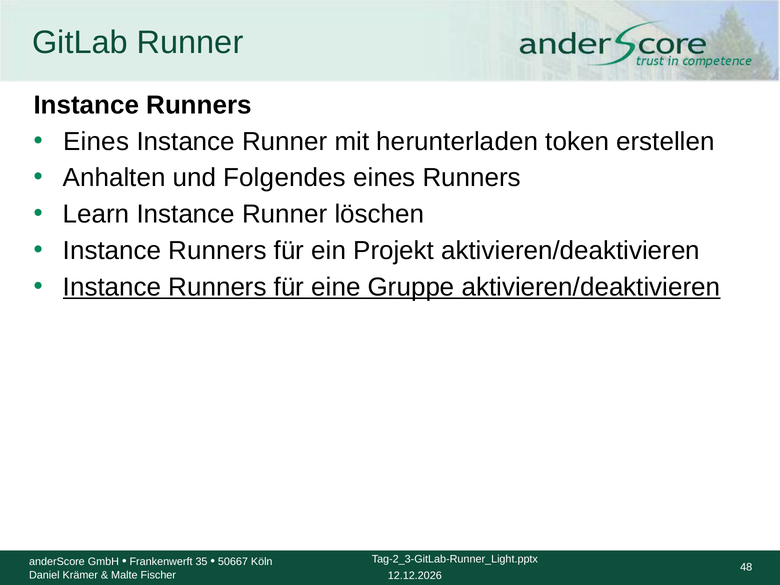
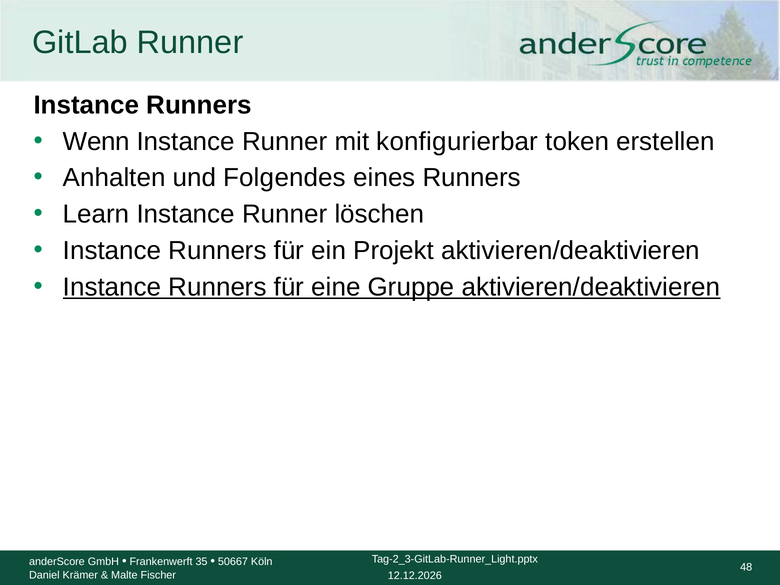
Eines: Eines -> Wenn (96, 141)
herunterladen: herunterladen -> konfigurierbar (457, 141)
